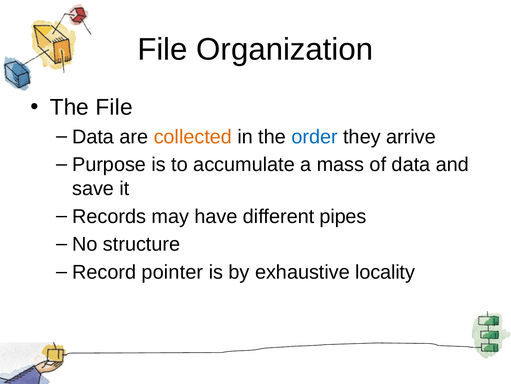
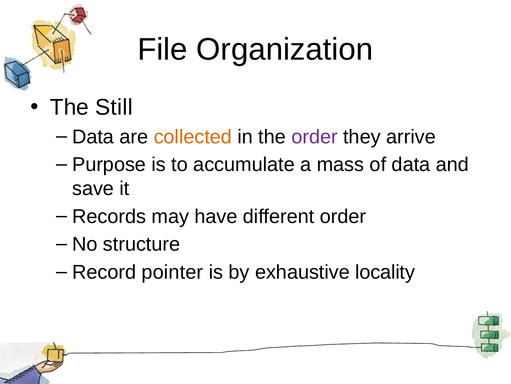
The File: File -> Still (114, 107)
order colour: blue -> purple (315, 137)
different pipes: pipes -> order (343, 216)
